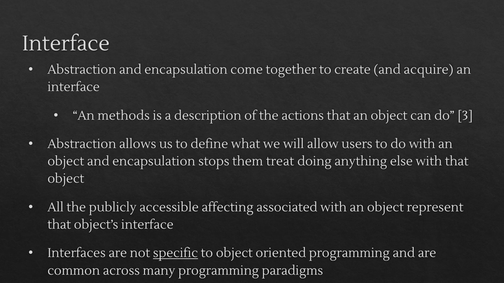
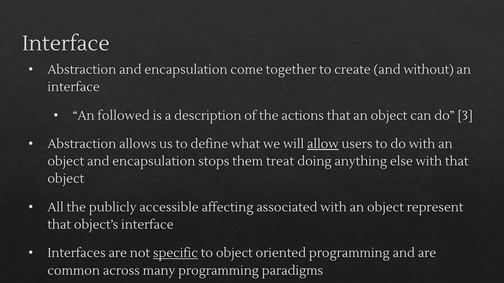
acquire: acquire -> without (429, 70)
methods: methods -> followed (124, 116)
allow underline: none -> present (323, 144)
